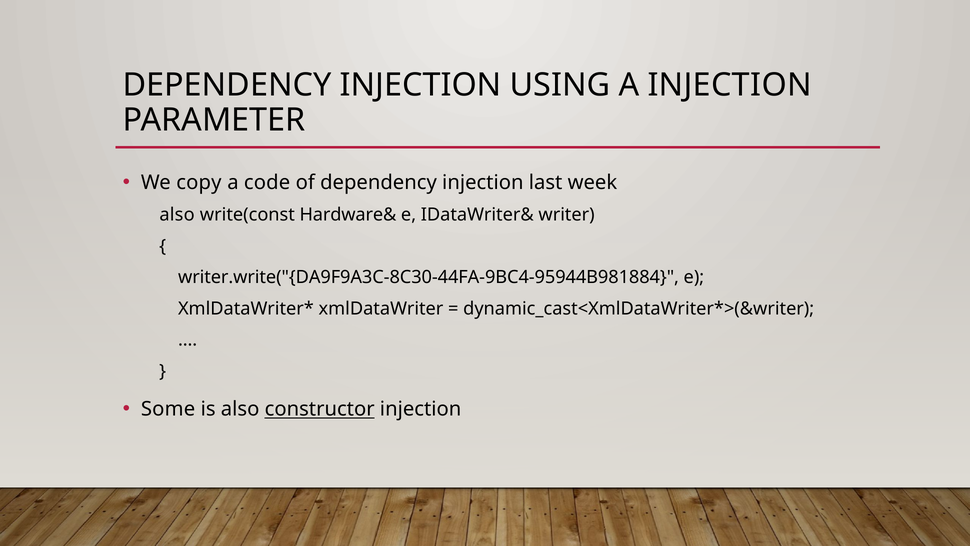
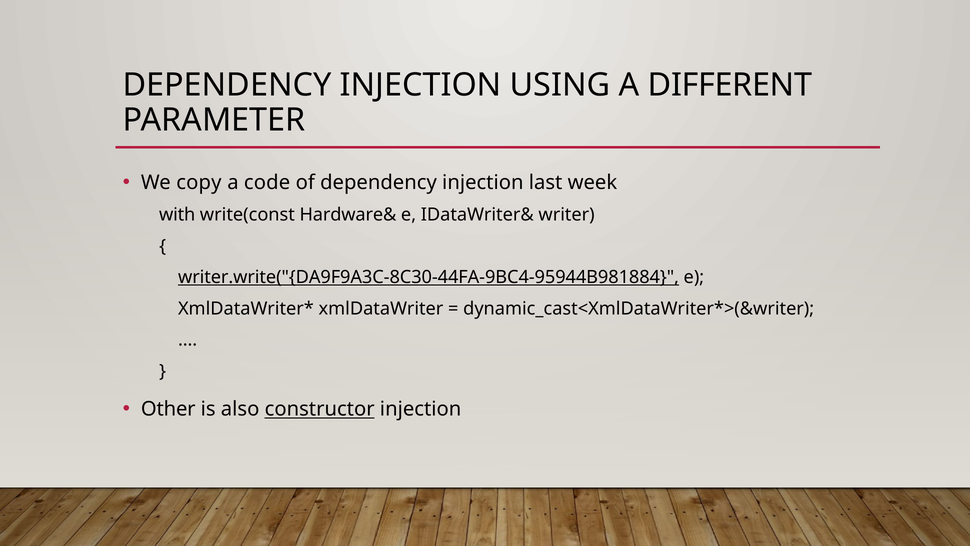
A INJECTION: INJECTION -> DIFFERENT (730, 85)
also: also -> with (177, 215)
writer.write("{DA9F9A3C-8C30-44FA-9BC4-95944B981884 underline: none -> present (429, 277)
Some: Some -> Other (168, 409)
